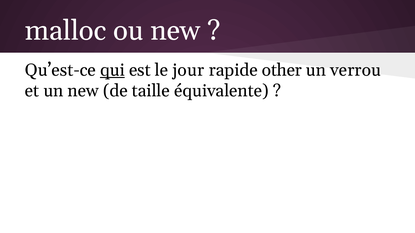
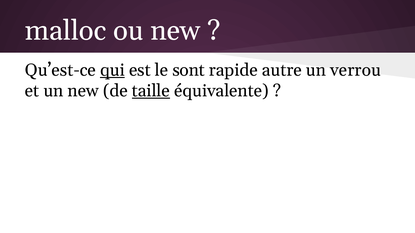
jour: jour -> sont (189, 70)
other: other -> autre (282, 70)
taille underline: none -> present (151, 91)
